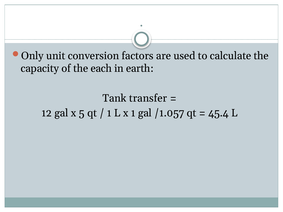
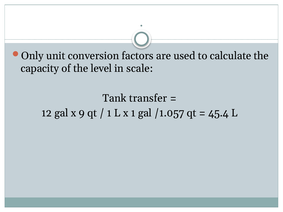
each: each -> level (101, 69)
earth: earth -> scale (140, 69)
5: 5 -> 9 (82, 113)
